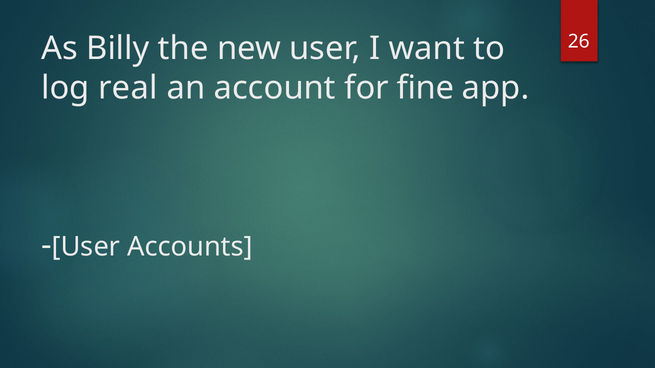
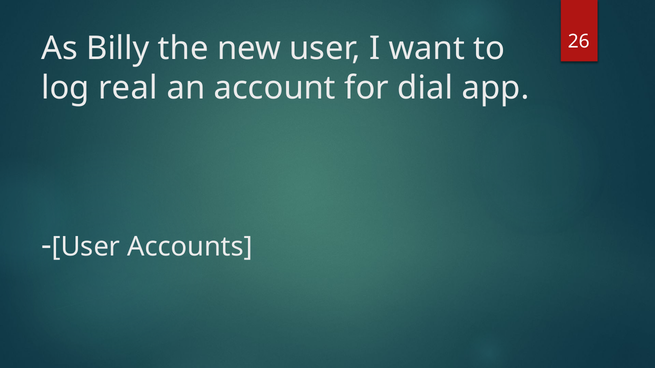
fine: fine -> dial (425, 88)
